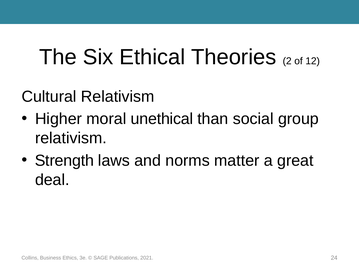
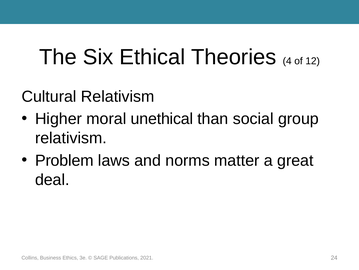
2: 2 -> 4 (287, 61)
Strength: Strength -> Problem (64, 160)
